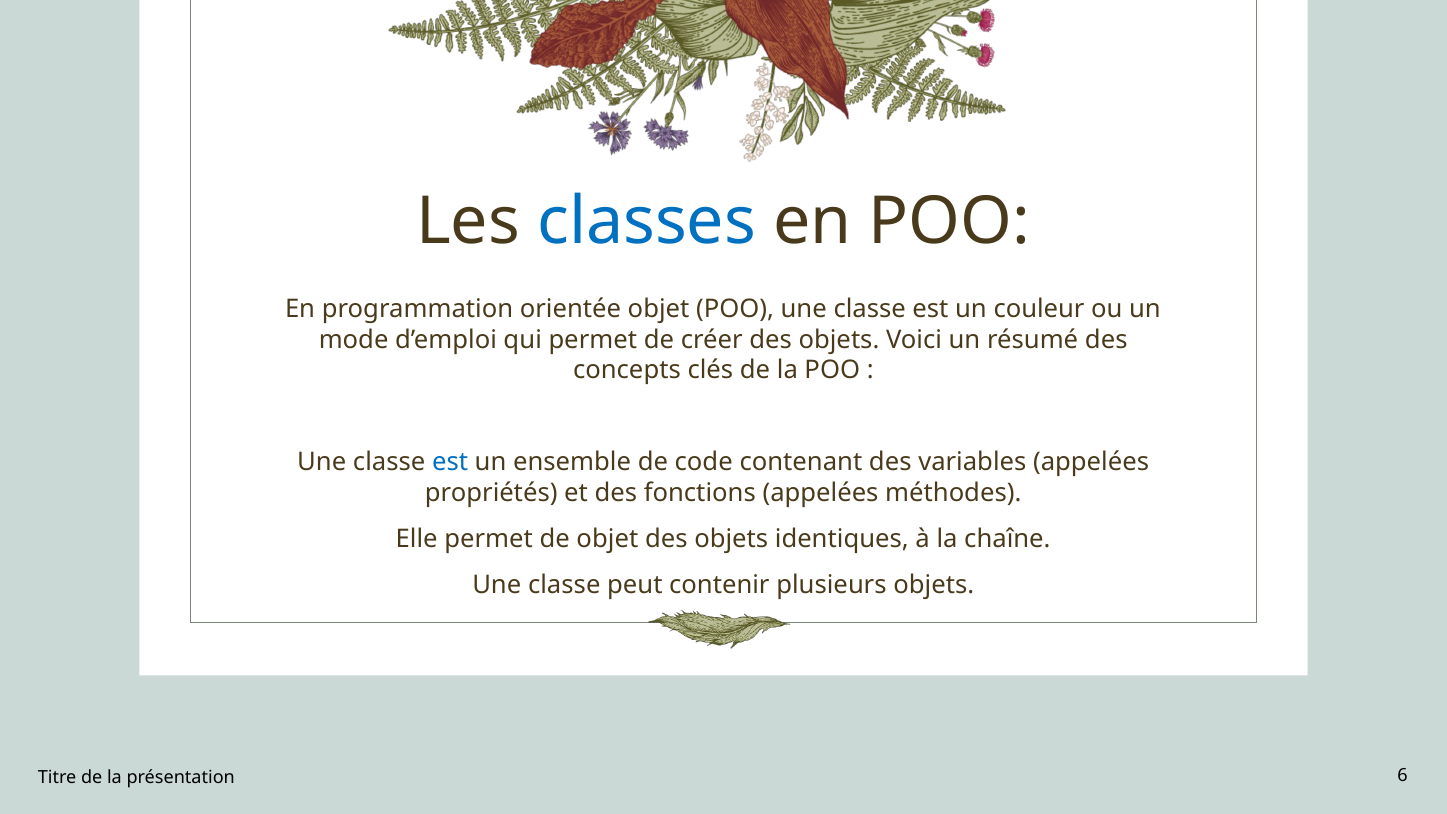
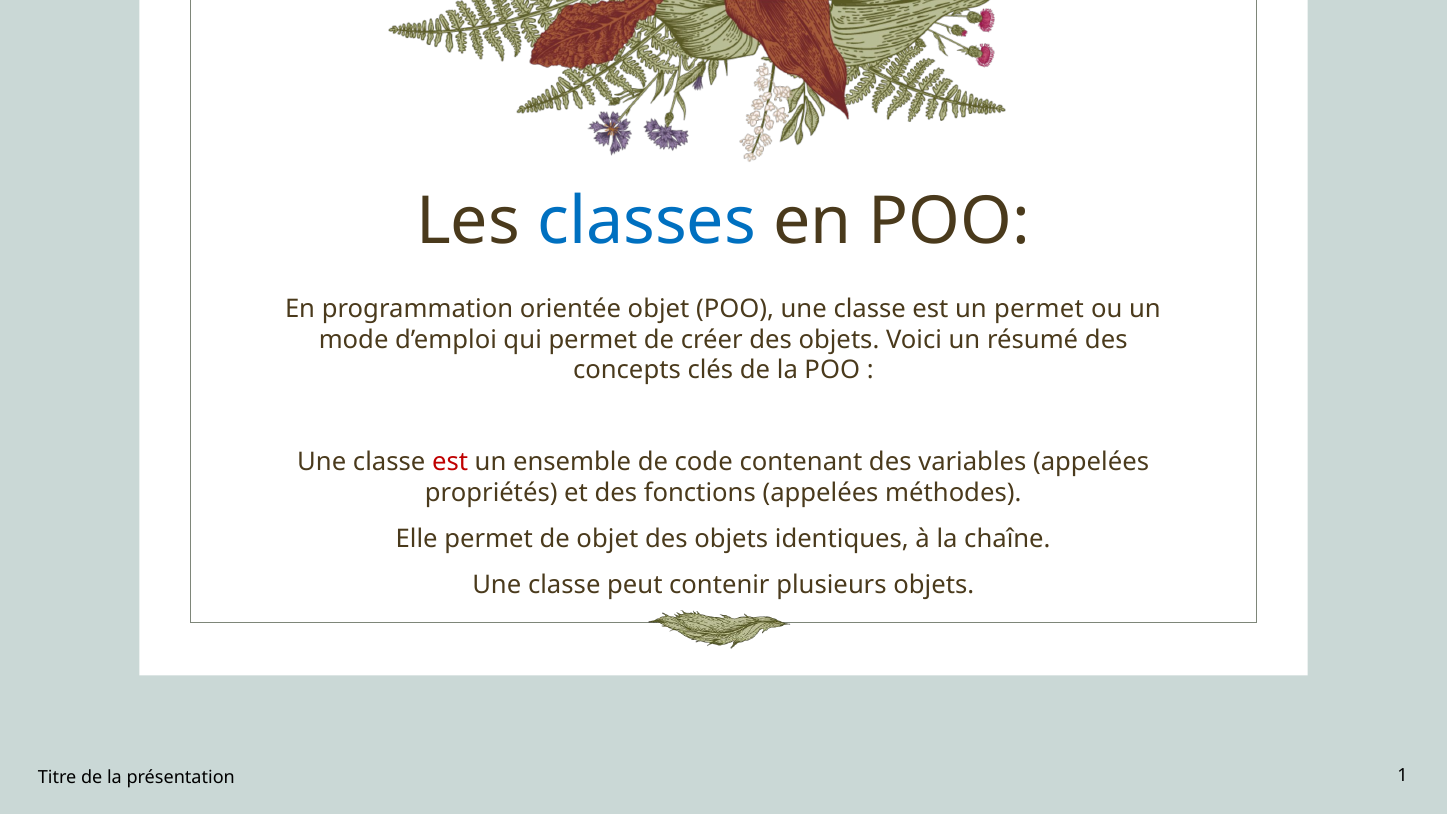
un couleur: couleur -> permet (1039, 309)
est colour: blue -> red (450, 462)
6: 6 -> 1 (1402, 776)
